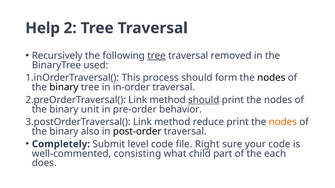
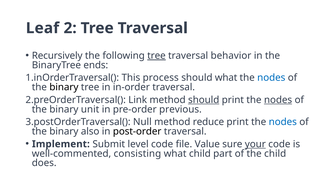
Help: Help -> Leaf (42, 28)
removed: removed -> behavior (231, 56)
used: used -> ends (96, 65)
should form: form -> what (226, 78)
nodes colour: black -> blue (271, 78)
nodes underline: none -> present (278, 100)
behavior: behavior -> previous (180, 110)
Link: Link -> Null (142, 122)
nodes colour: orange -> blue (283, 122)
Completely: Completely -> Implement (61, 144)
Right: Right -> Value (207, 144)
your underline: none -> present (255, 144)
the each: each -> child (275, 154)
